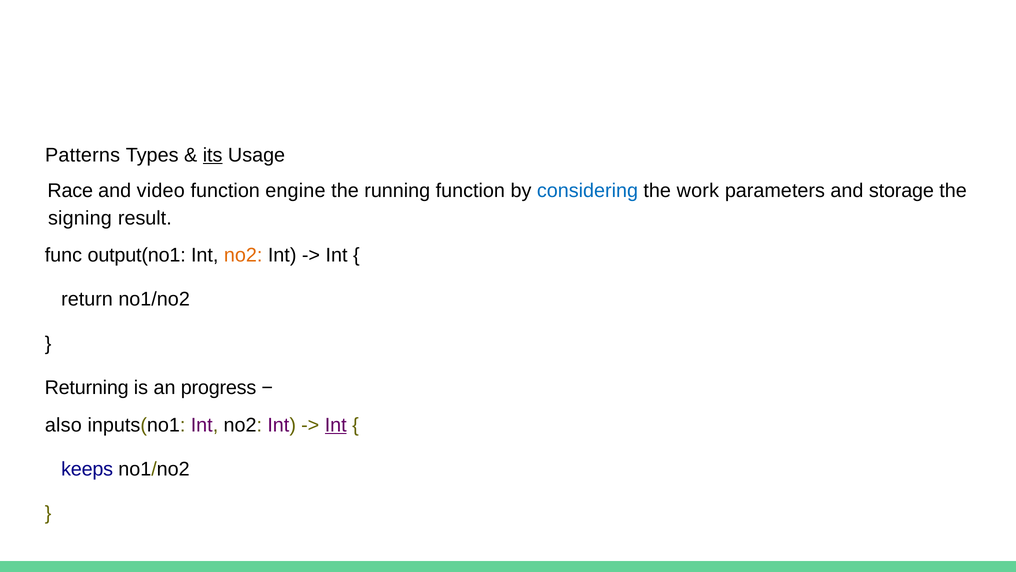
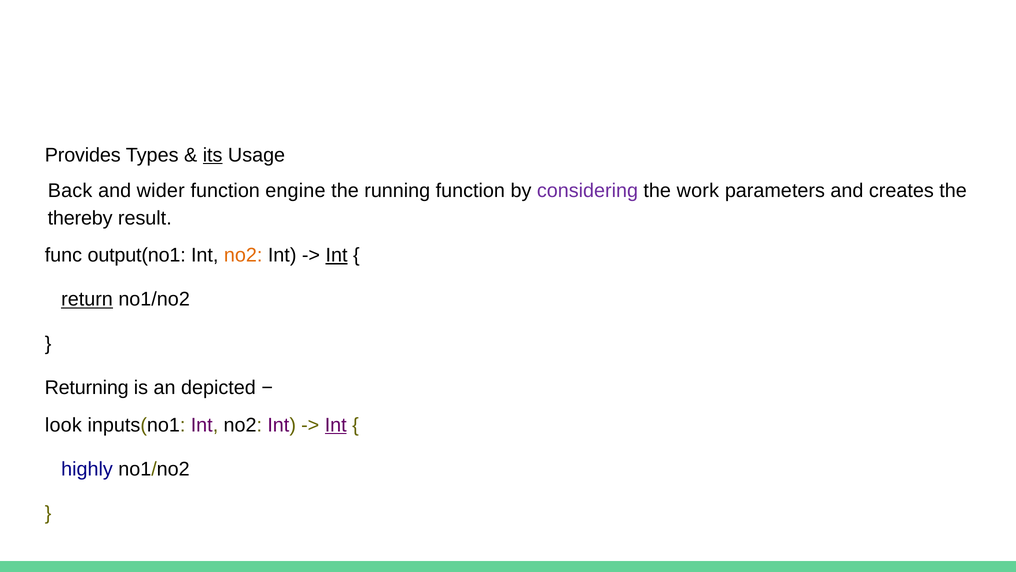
Patterns: Patterns -> Provides (83, 155)
Race: Race -> Back (70, 191)
video: video -> wider (161, 191)
considering colour: blue -> purple (587, 191)
storage: storage -> creates (901, 191)
signing: signing -> thereby (80, 218)
Int underline: none -> present (337, 255)
return underline: none -> present (87, 299)
progress: progress -> depicted (218, 388)
also: also -> look (63, 425)
keeps: keeps -> highly (87, 469)
